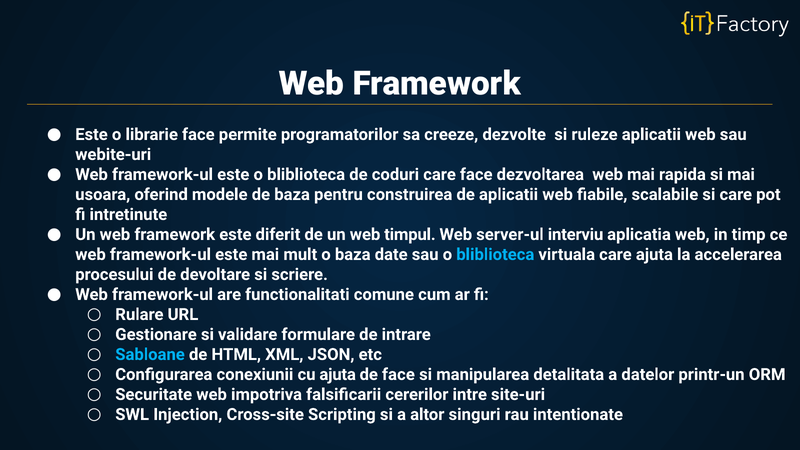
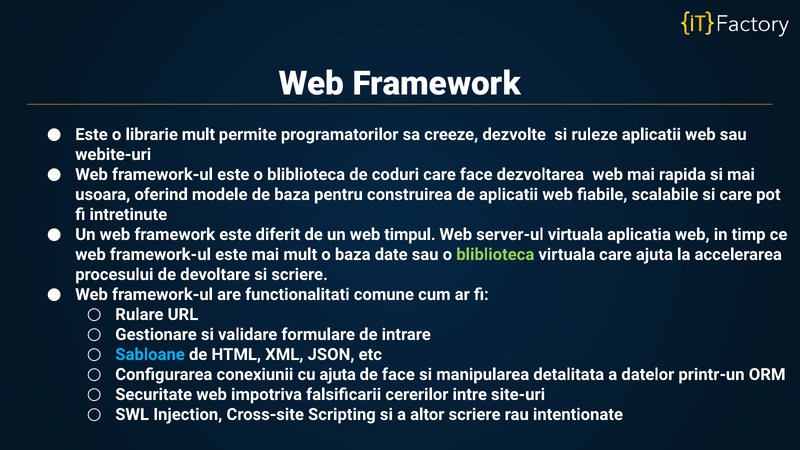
librarie face: face -> mult (198, 135)
server-ul interviu: interviu -> virtuala (575, 235)
bliblioteca colour: light blue -> light green (495, 255)
altor singuri: singuri -> scriere (475, 415)
